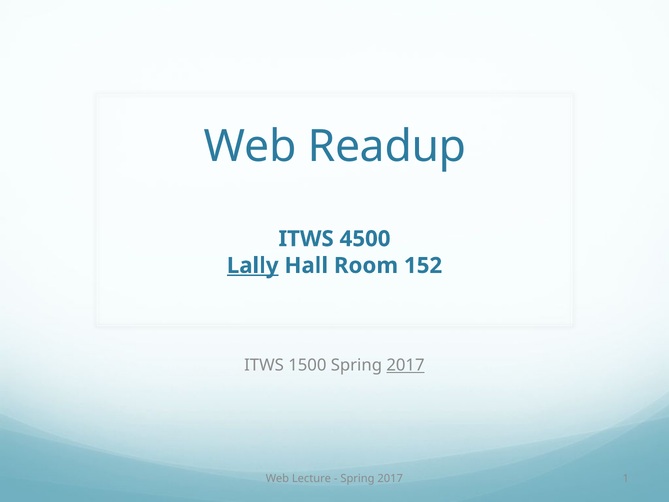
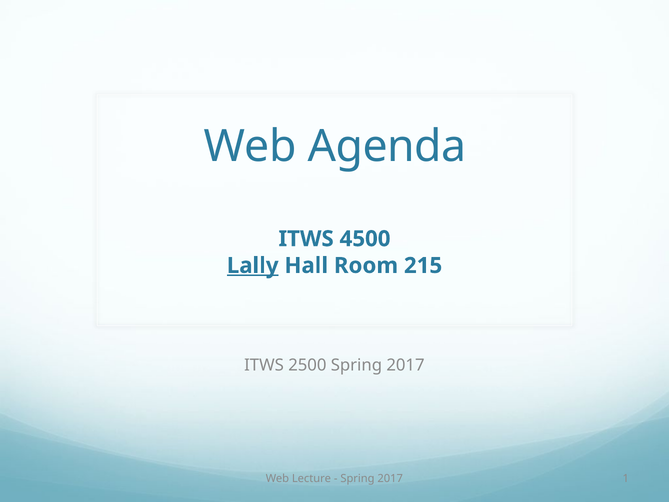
Readup: Readup -> Agenda (387, 147)
152: 152 -> 215 (423, 265)
1500: 1500 -> 2500 (307, 365)
2017 underline: present -> none (406, 365)
